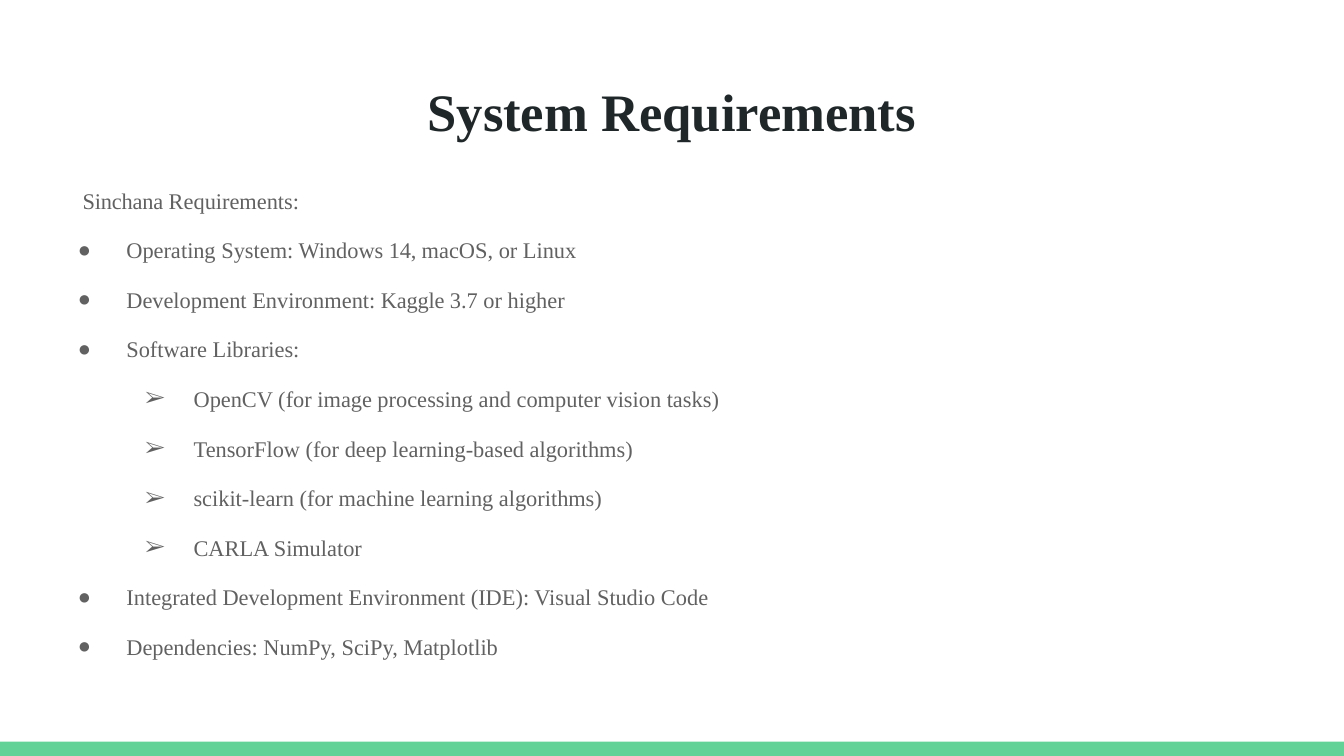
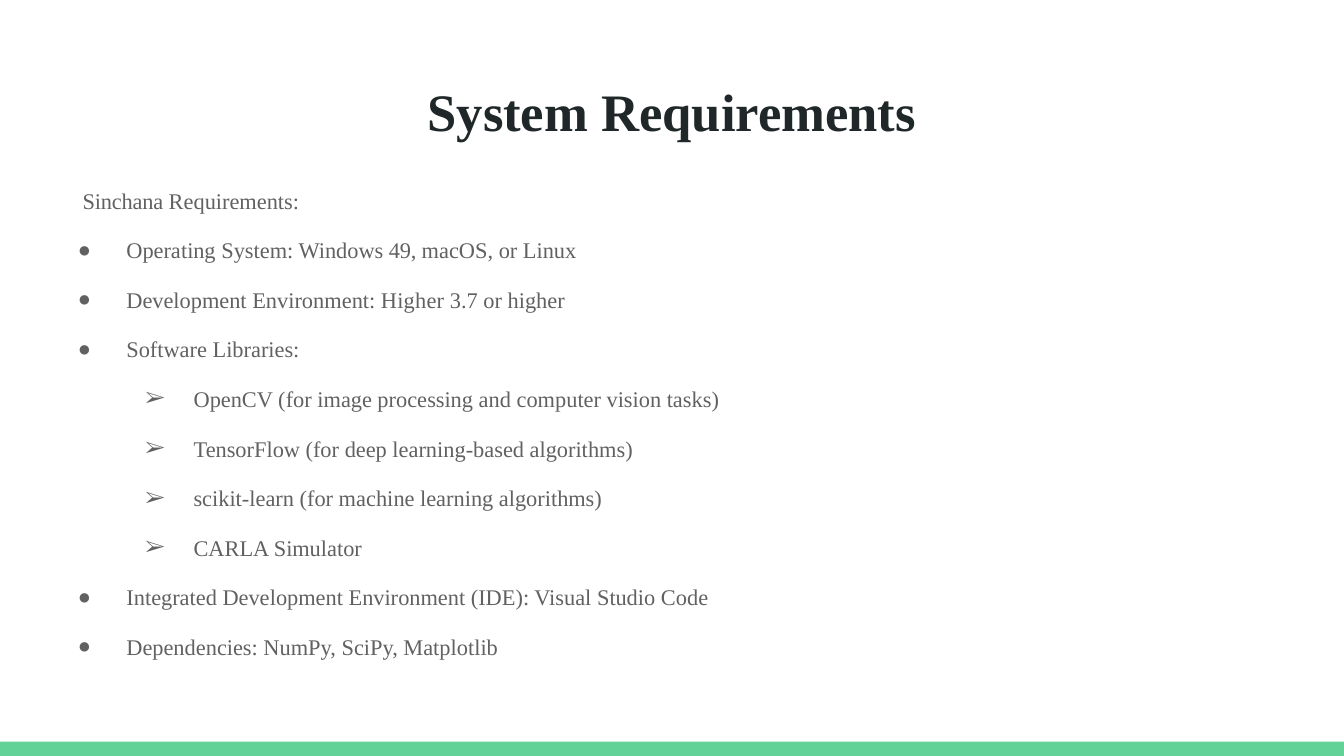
14: 14 -> 49 (403, 251)
Environment Kaggle: Kaggle -> Higher (412, 301)
